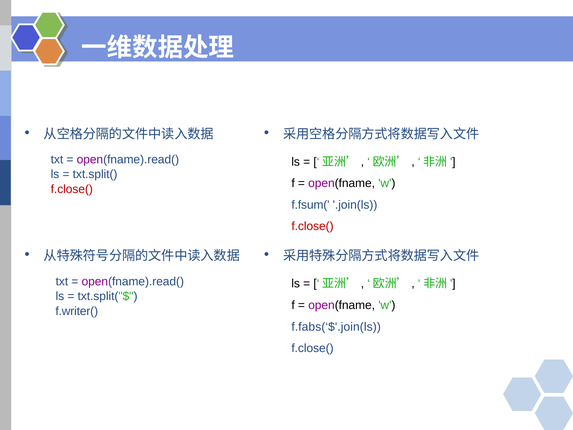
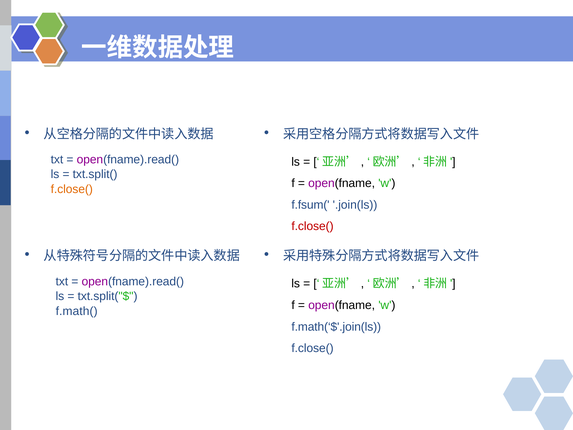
f.close( colour: red -> orange (72, 189)
f.writer(: f.writer( -> f.math( (77, 311)
f.fabs(‘$'.join(ls: f.fabs(‘$'.join(ls -> f.math(‘$'.join(ls (336, 327)
